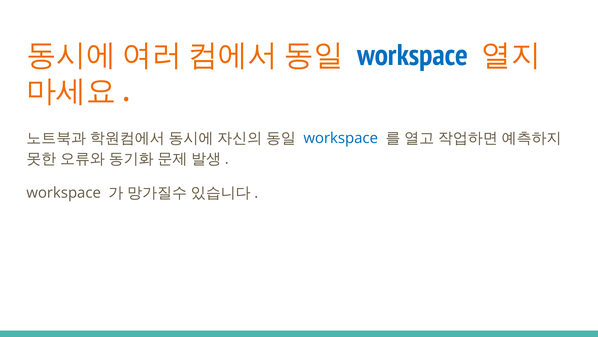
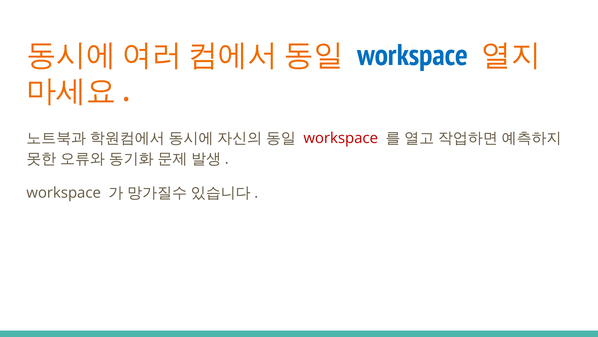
workspace colour: blue -> red (341, 138)
